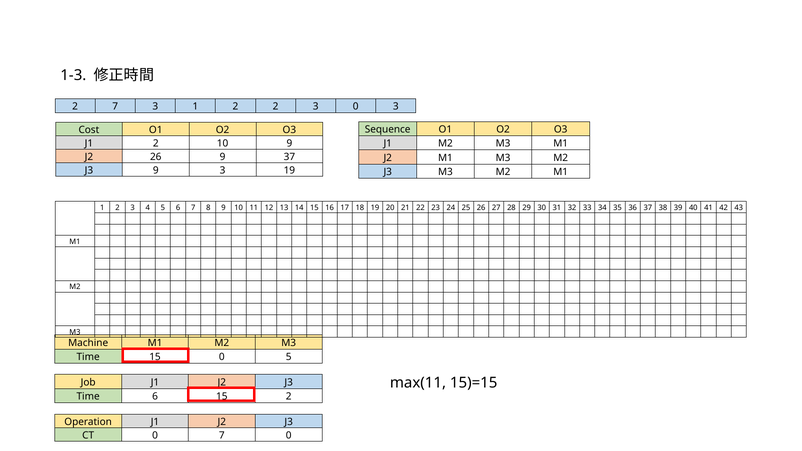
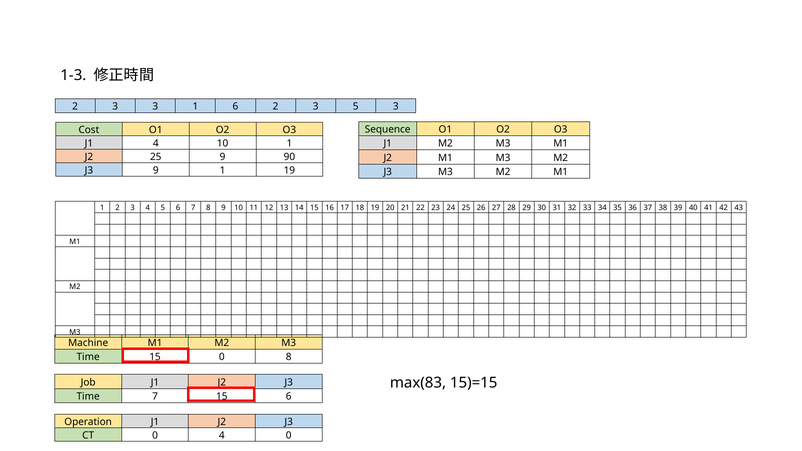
7: 7 -> 3 (115, 107)
2: 2 -> 6 (235, 107)
3 0: 0 -> 5 (356, 107)
2: 2 -> 4 (156, 144)
10 9: 9 -> 1 (289, 144)
26: 26 -> 25 (156, 157)
9 37: 37 -> 90 (289, 157)
9 3: 3 -> 1 (223, 171)
0 5: 5 -> 8 (289, 357)
max(11: max(11 -> max(83 (418, 383)
Time 6: 6 -> 7 (155, 397)
2: 2 -> 6 (289, 397)
0 7: 7 -> 4 (222, 436)
